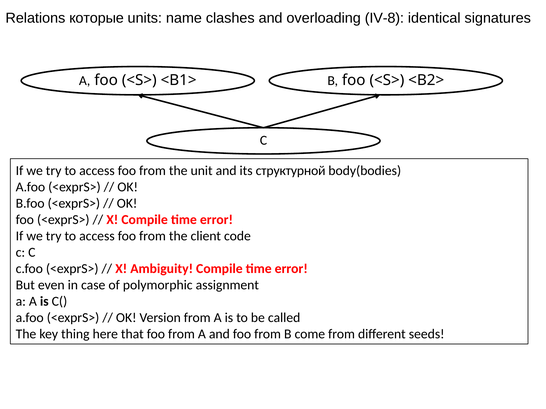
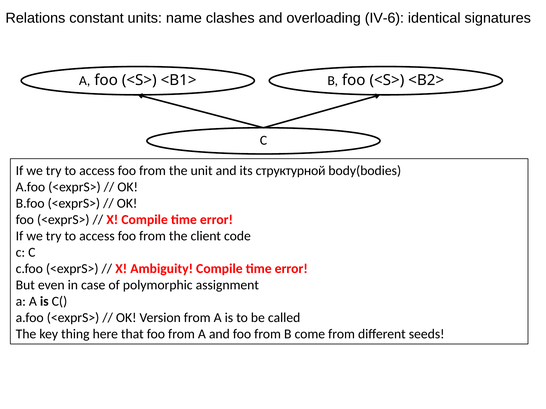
которые: которые -> constant (96, 18)
IV-8: IV-8 -> IV-6 (384, 18)
